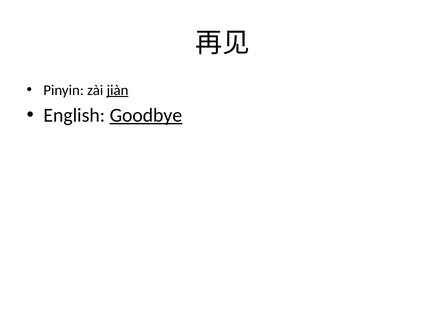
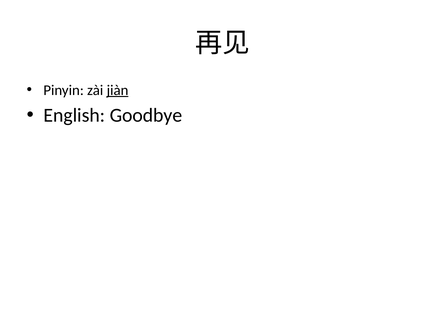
Goodbye underline: present -> none (146, 115)
